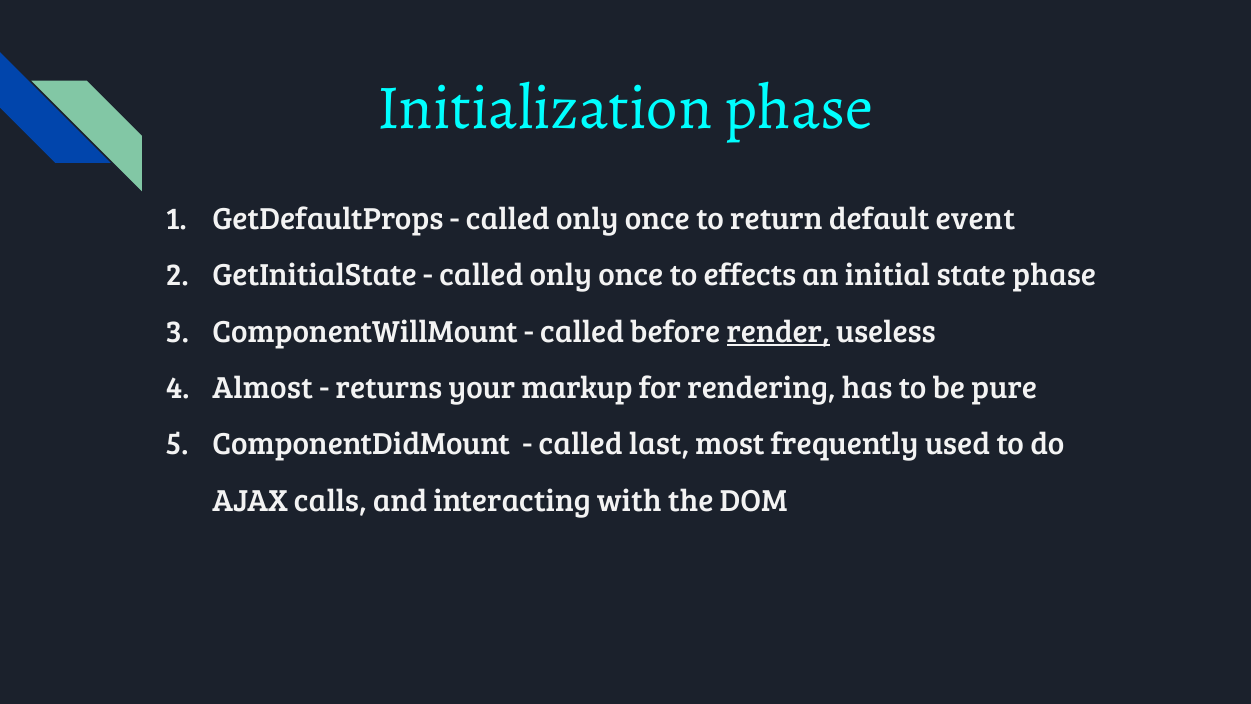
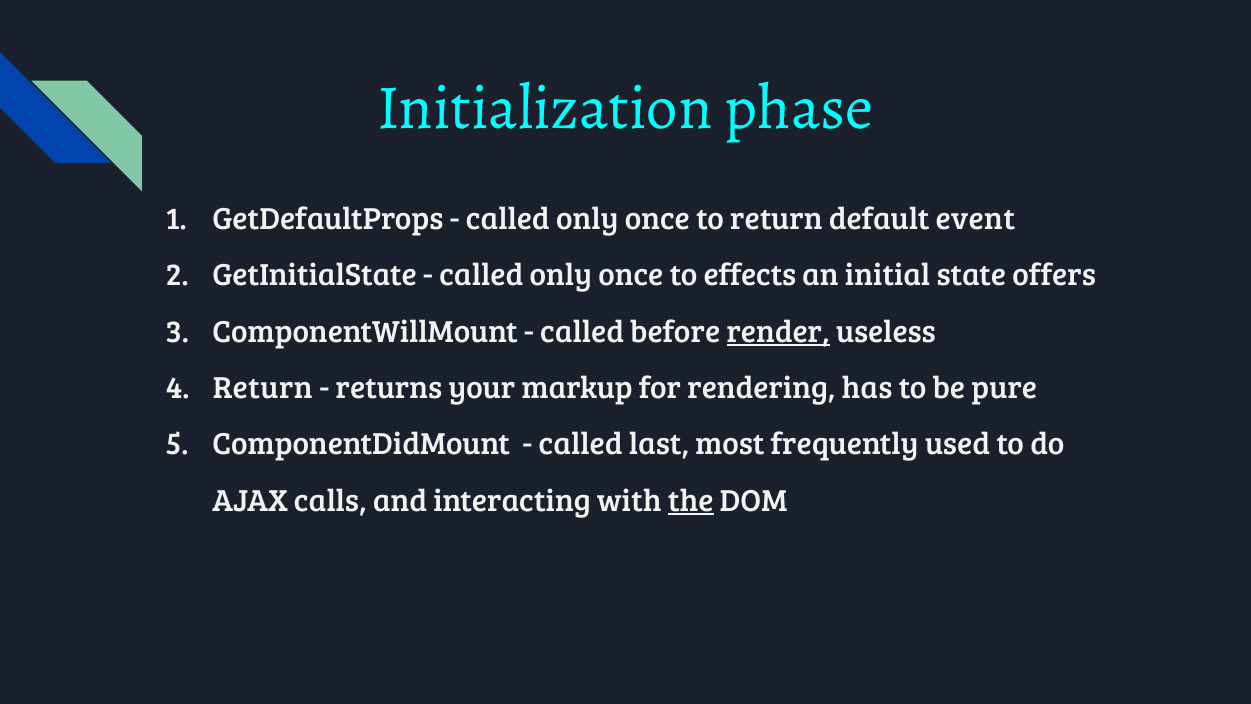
state phase: phase -> offers (1054, 275)
Almost: Almost -> Return (263, 388)
the underline: none -> present (691, 501)
